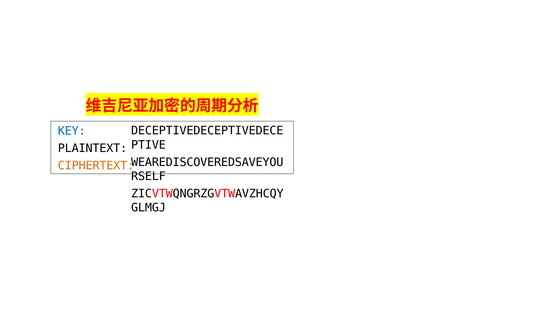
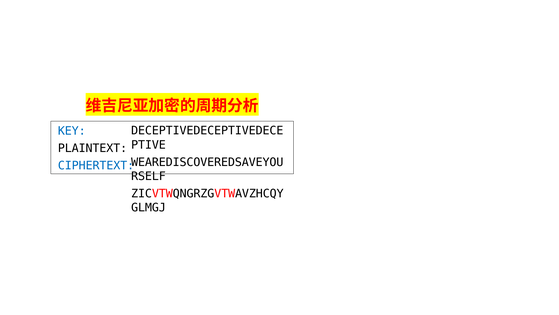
CIPHERTEXT colour: orange -> blue (96, 165)
